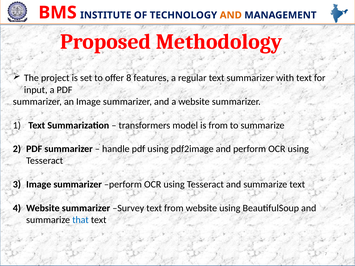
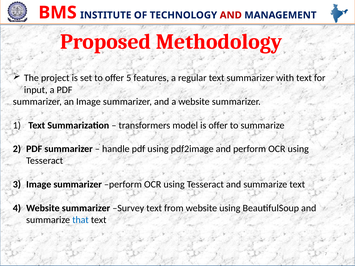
AND colour: orange -> red (231, 15)
8: 8 -> 5 (129, 78)
is from: from -> offer (218, 125)
